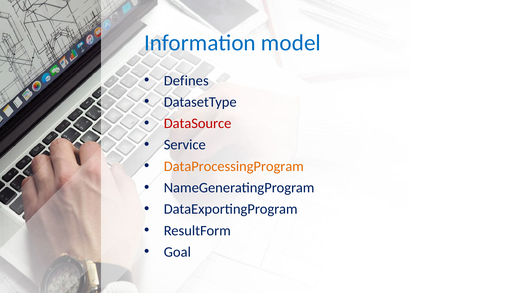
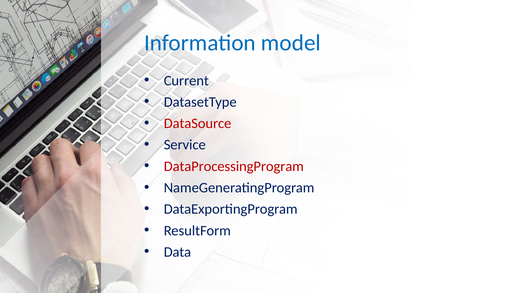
Defines: Defines -> Current (186, 81)
DataProcessingProgram colour: orange -> red (234, 167)
Goal: Goal -> Data (177, 253)
